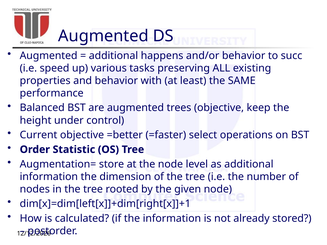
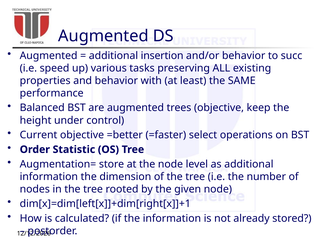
happens: happens -> insertion (162, 56)
